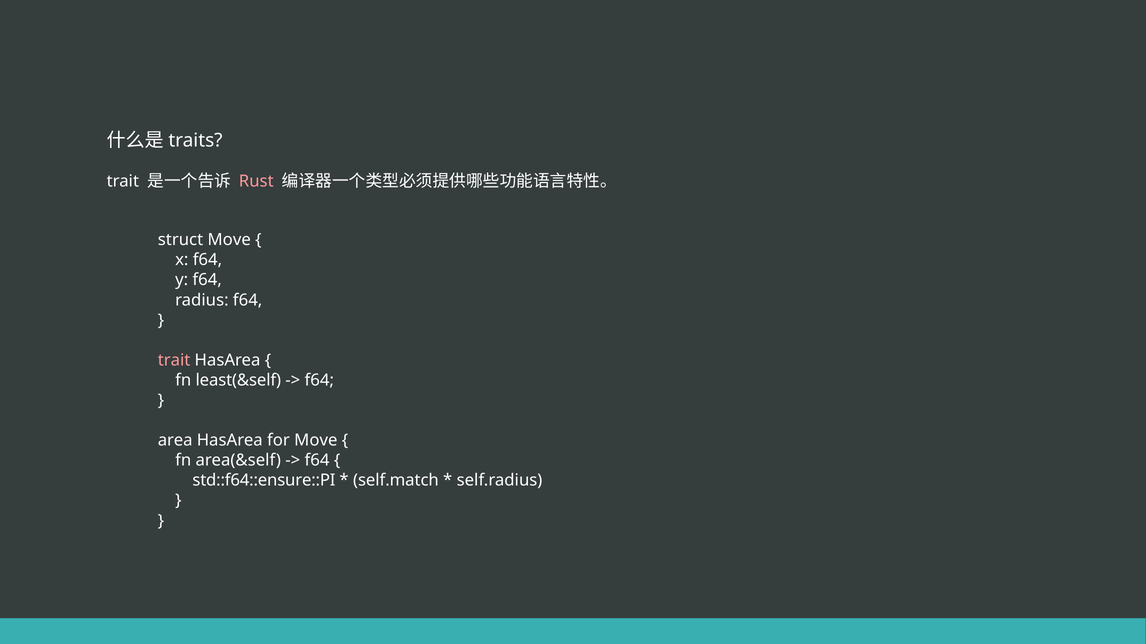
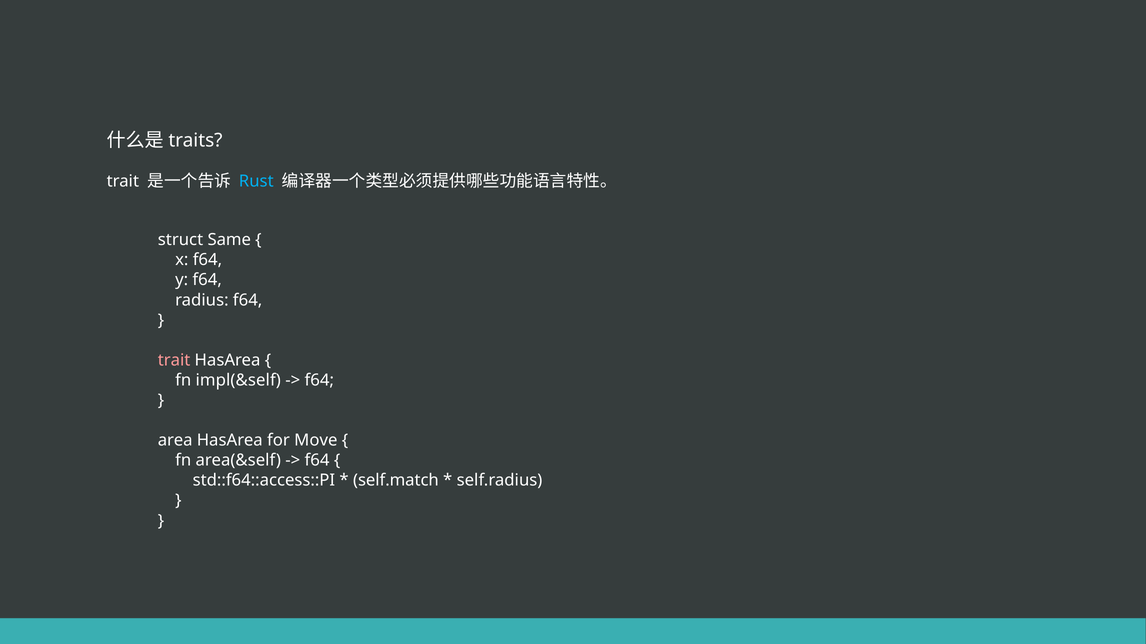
Rust colour: pink -> light blue (256, 181)
struct Move: Move -> Same (229, 240)
least(&self: least(&self -> impl(&self (238, 381)
std::f64::ensure::PI: std::f64::ensure::PI -> std::f64::access::PI (264, 481)
